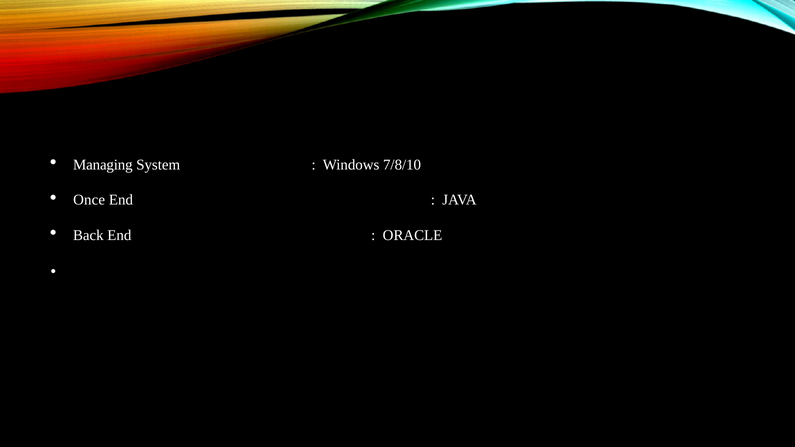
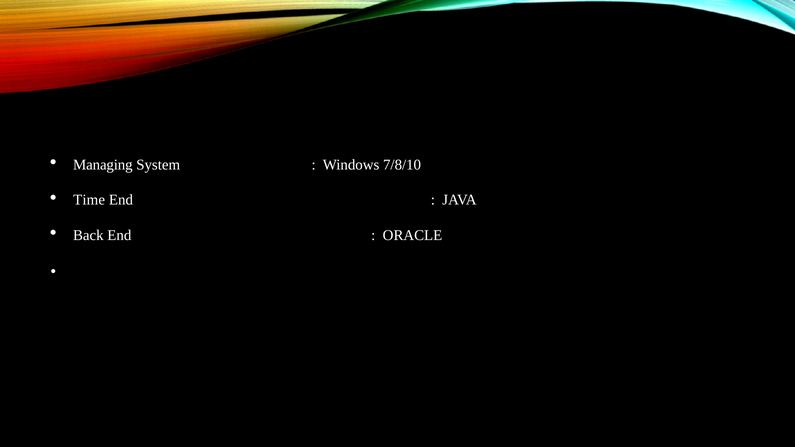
Once: Once -> Time (89, 200)
